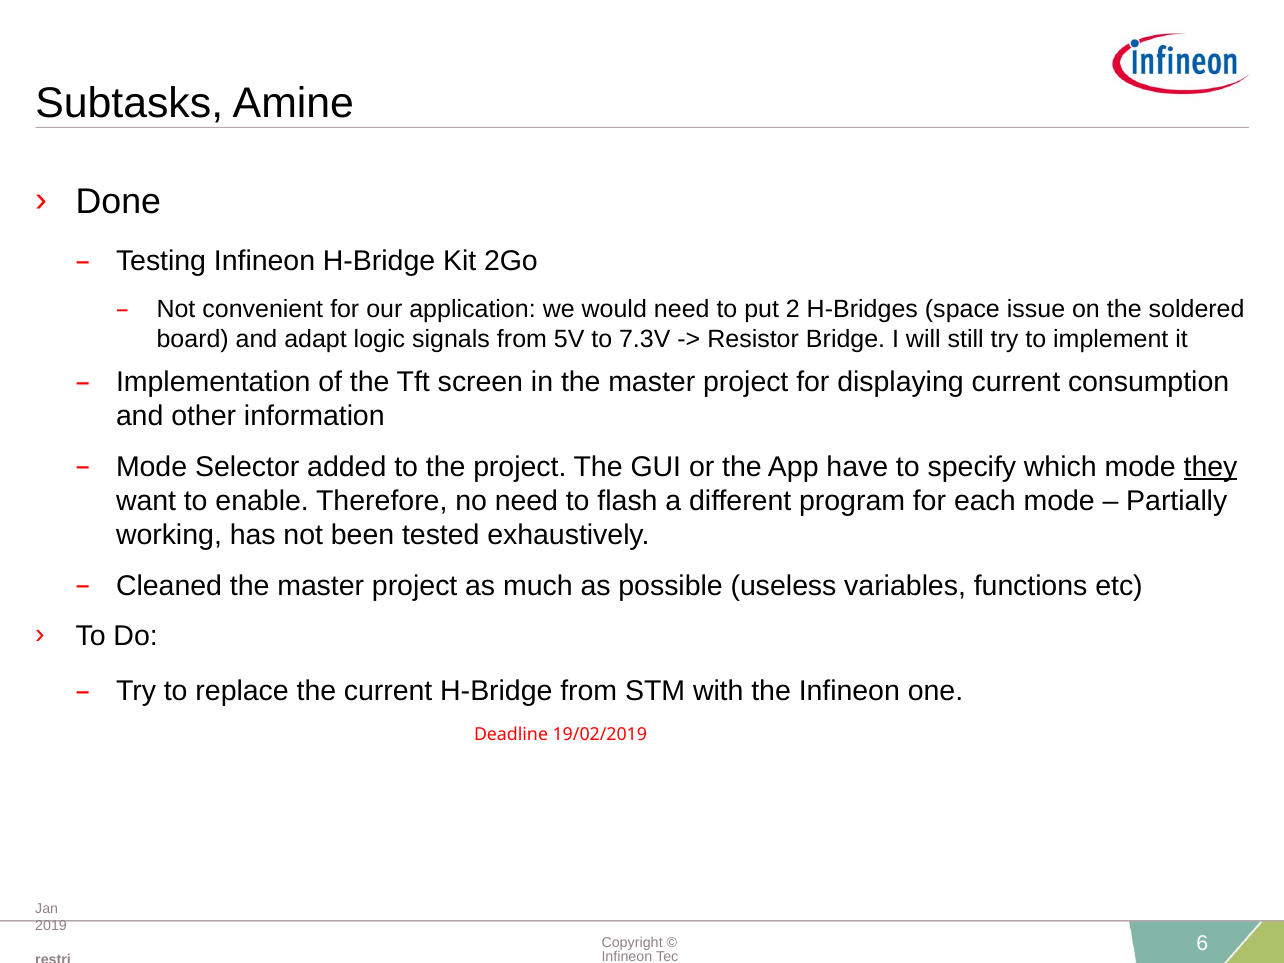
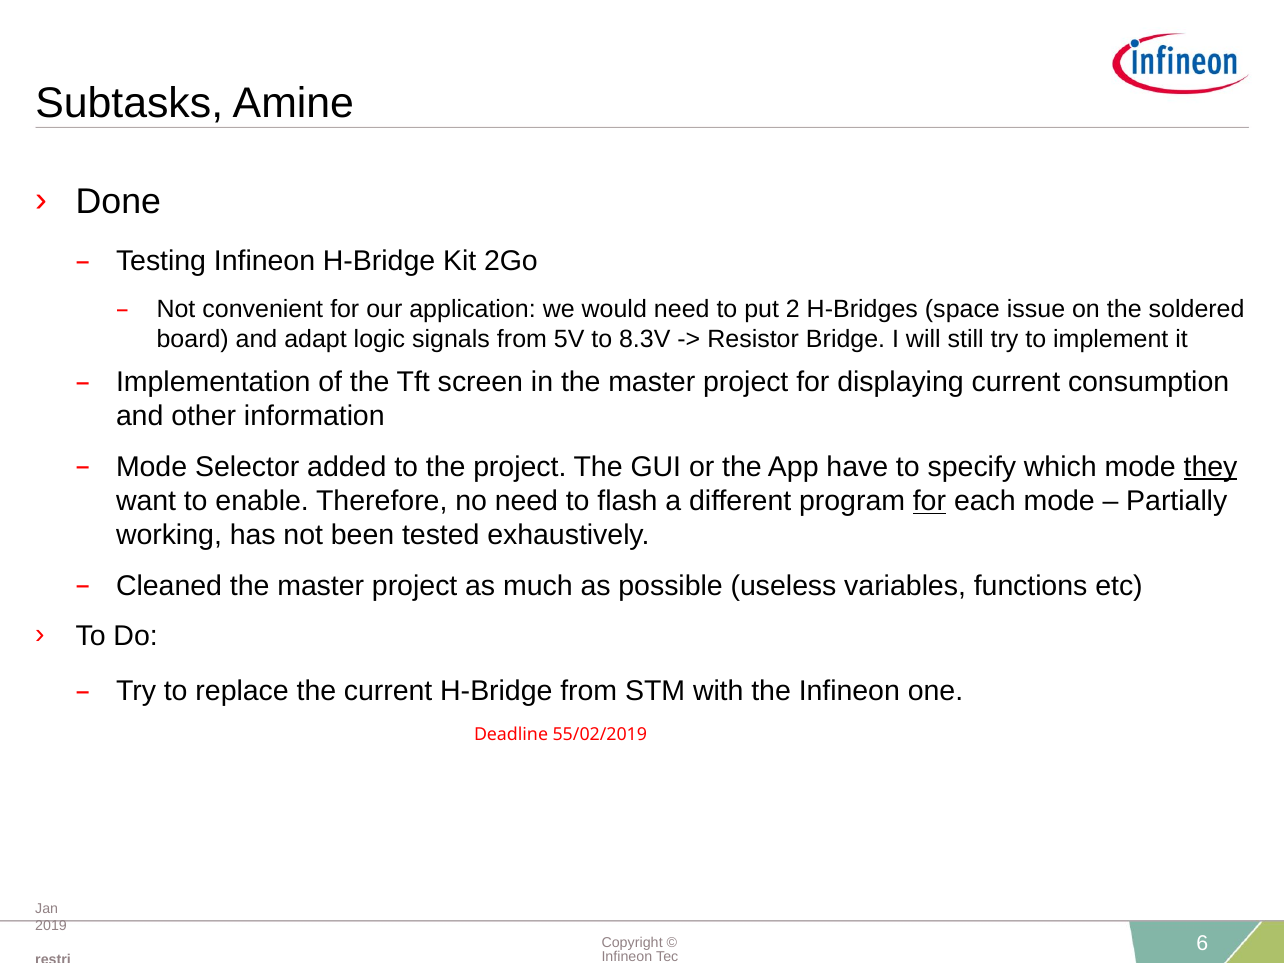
7.3V: 7.3V -> 8.3V (645, 339)
for underline: none -> present (929, 501)
19/02/2019: 19/02/2019 -> 55/02/2019 (600, 735)
